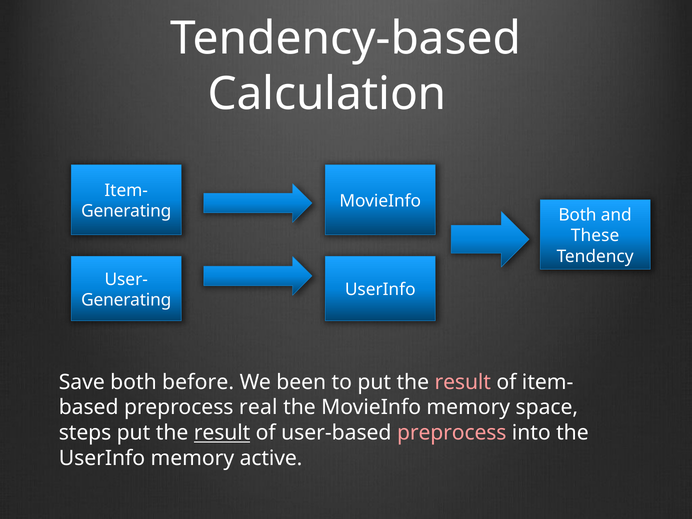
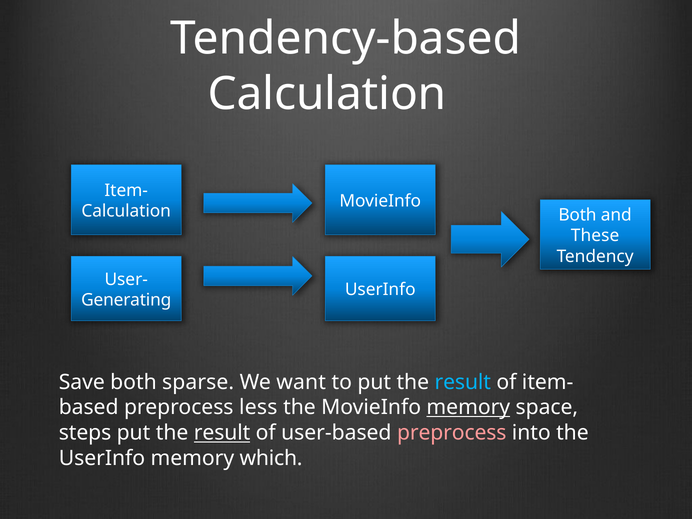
Generating: Generating -> Calculation (126, 211)
before: before -> sparse (198, 382)
been: been -> want (301, 382)
result colour: pink -> light blue (463, 382)
real: real -> less (258, 407)
memory underline: none -> present (468, 407)
active: active -> which (271, 458)
